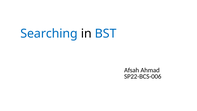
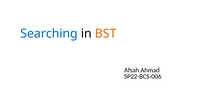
BST colour: blue -> orange (106, 34)
